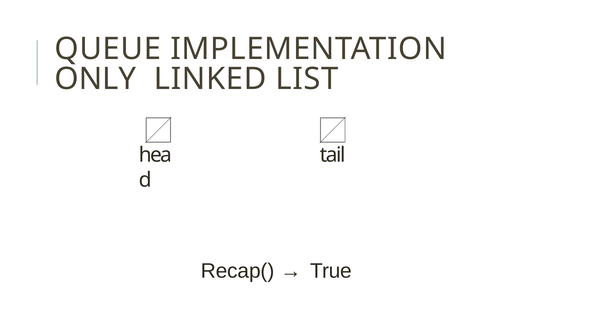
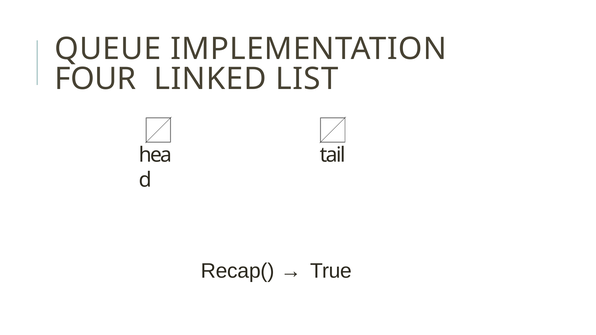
ONLY: ONLY -> FOUR (95, 79)
